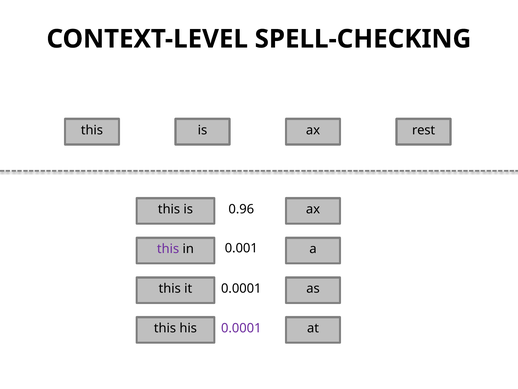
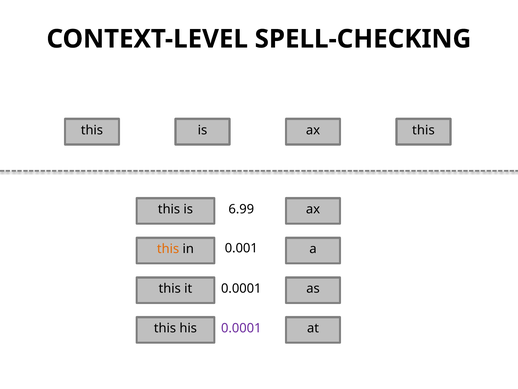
ax rest: rest -> this (423, 130)
0.96: 0.96 -> 6.99 (241, 209)
this colour: purple -> orange (168, 249)
